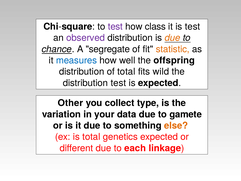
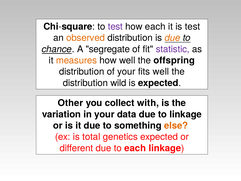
how class: class -> each (155, 27)
observed colour: purple -> orange (86, 38)
statistic colour: orange -> purple (173, 49)
measures colour: blue -> orange (77, 60)
of total: total -> your (126, 72)
fits wild: wild -> well (161, 72)
distribution test: test -> wild (118, 83)
type: type -> with (148, 103)
to gamete: gamete -> linkage (186, 114)
